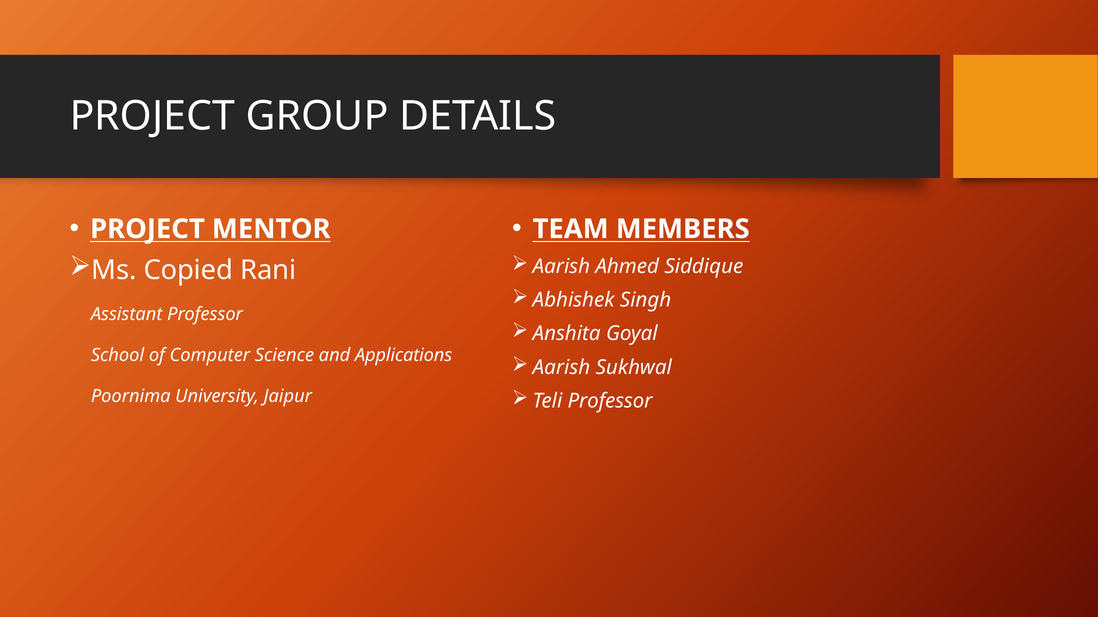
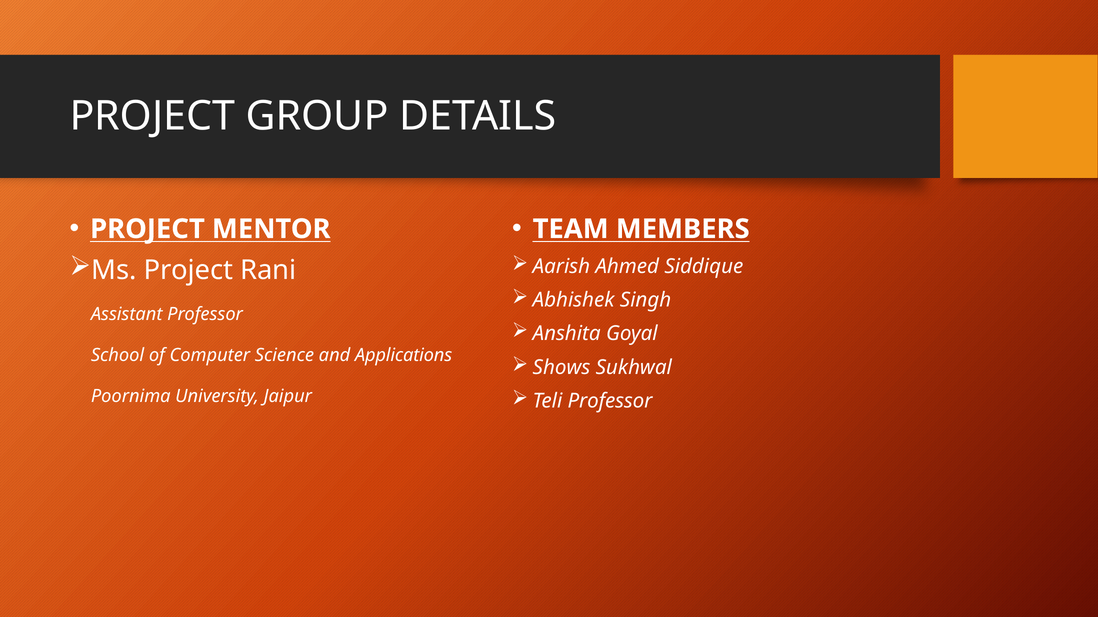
Ms Copied: Copied -> Project (188, 270)
Aarish: Aarish -> Shows (561, 368)
